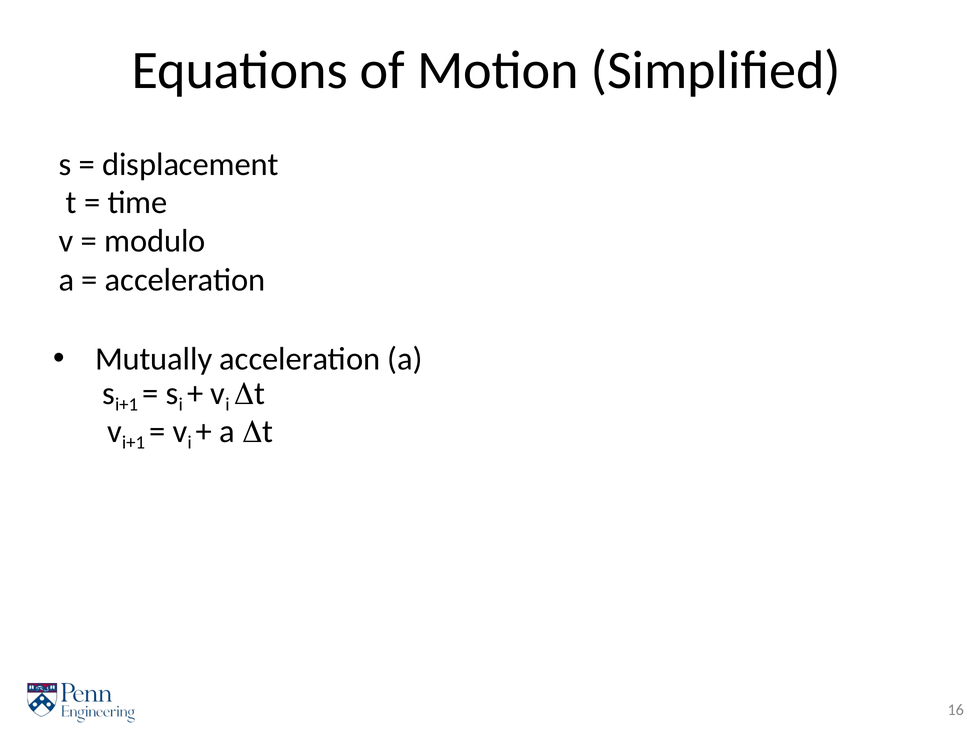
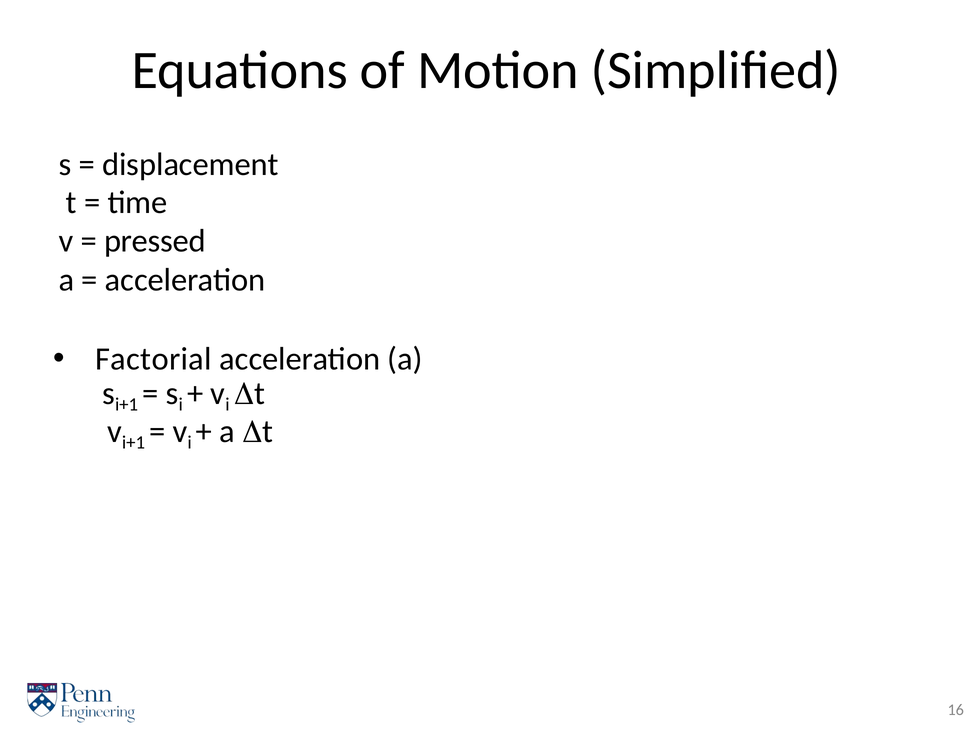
modulo: modulo -> pressed (155, 241)
Mutually: Mutually -> Factorial (153, 359)
